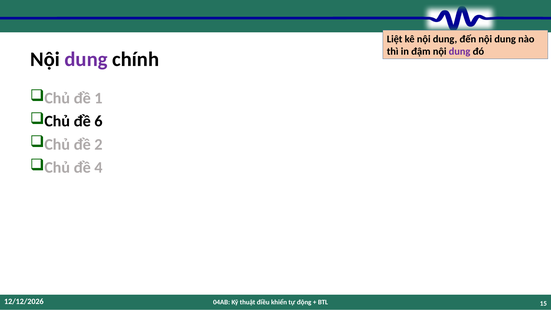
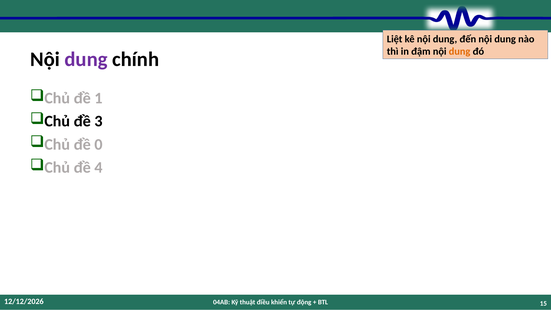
dung colour: purple -> orange (460, 51)
6: 6 -> 3 (99, 121)
2: 2 -> 0 (99, 144)
